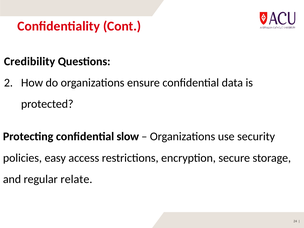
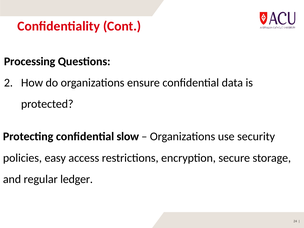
Credibility: Credibility -> Processing (30, 61)
relate: relate -> ledger (77, 179)
